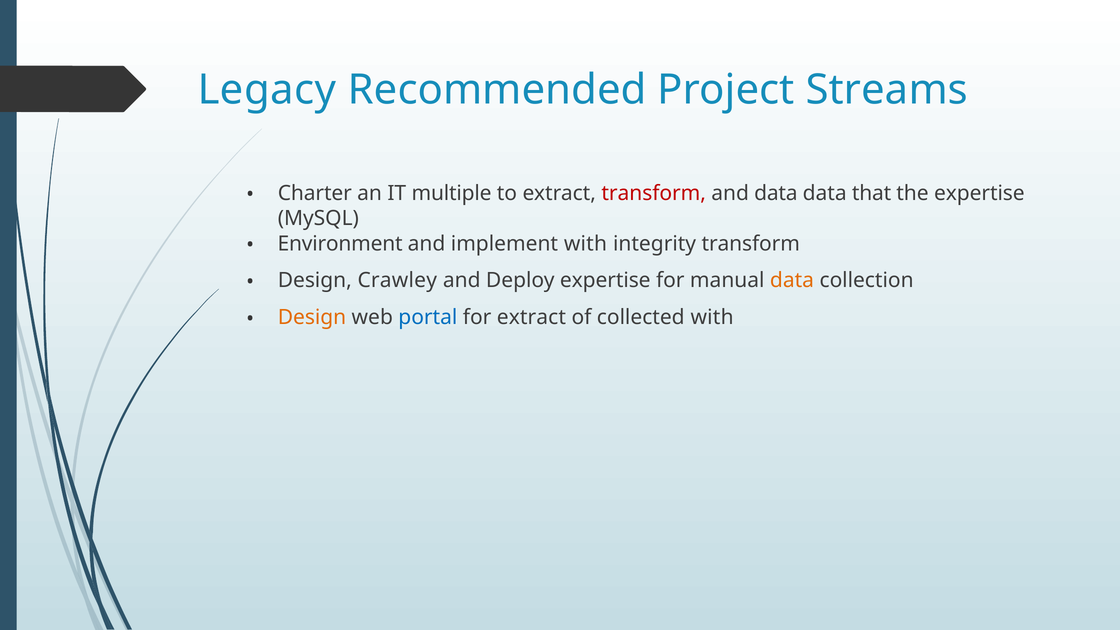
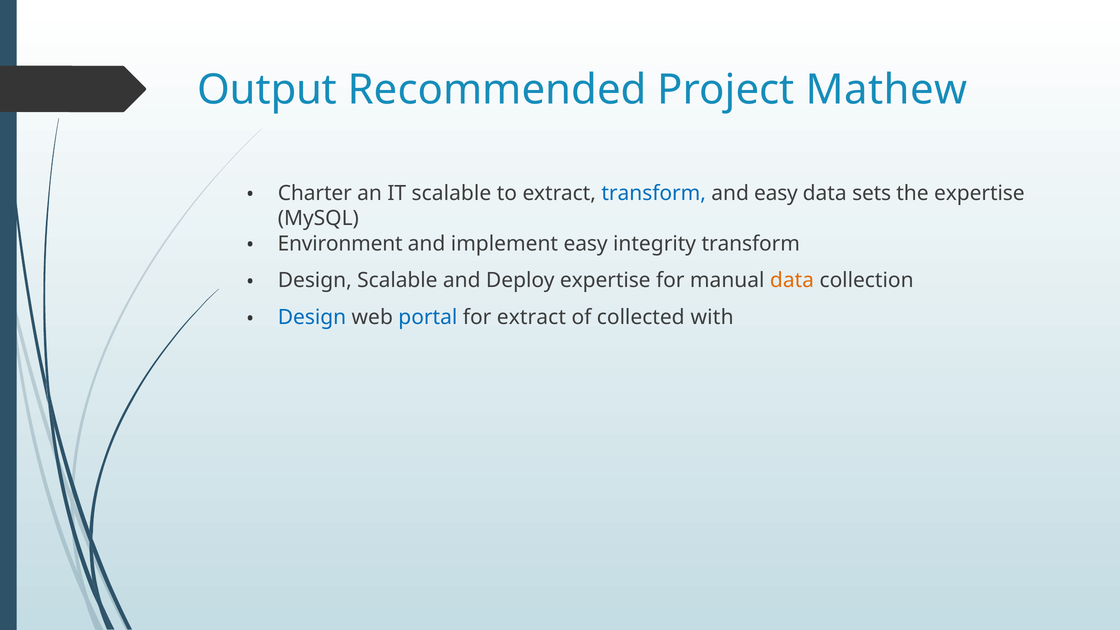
Legacy: Legacy -> Output (267, 90)
Streams: Streams -> Mathew (887, 90)
IT multiple: multiple -> scalable (451, 193)
transform colour: red -> blue (654, 193)
and data: data -> easy (776, 193)
that: that -> sets (872, 193)
implement with: with -> easy (586, 244)
Design Crawley: Crawley -> Scalable (397, 281)
Design colour: orange -> blue (312, 317)
